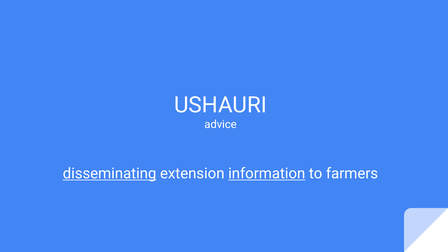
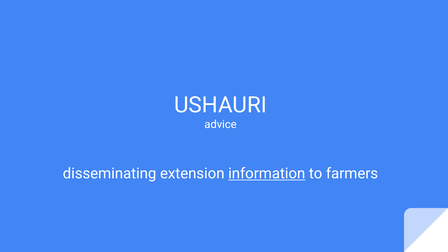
disseminating underline: present -> none (110, 174)
